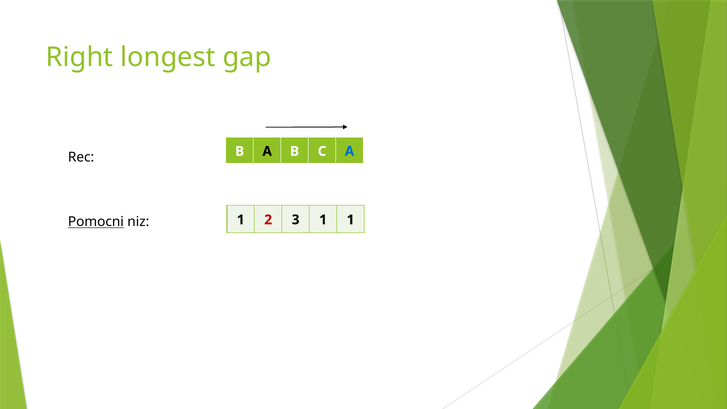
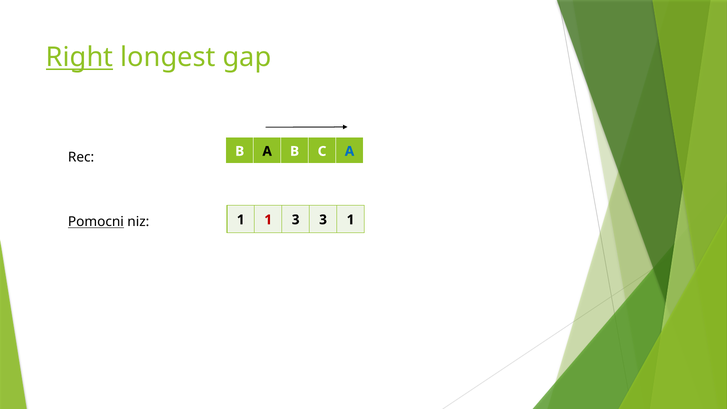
Right underline: none -> present (80, 57)
1 2: 2 -> 1 (268, 220)
3 1: 1 -> 3 (323, 220)
